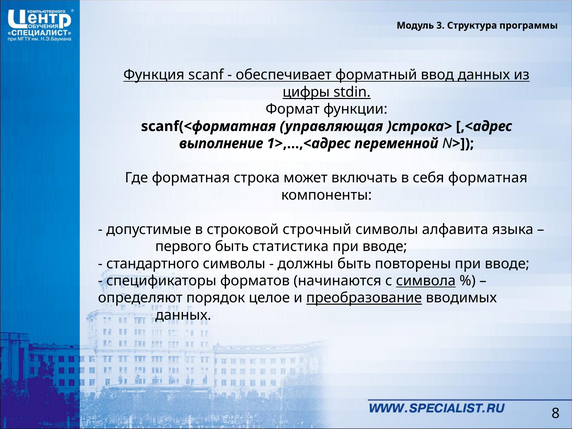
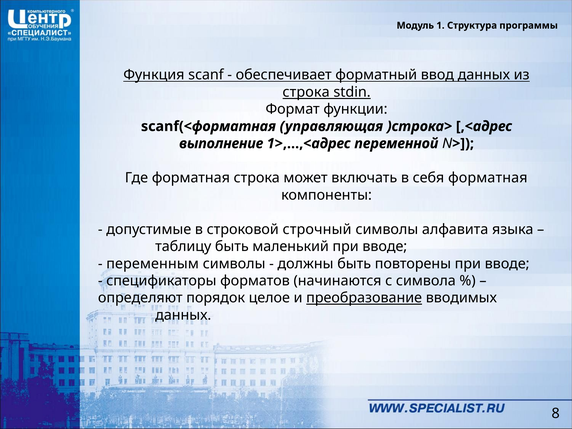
3: 3 -> 1 (440, 25)
цифры: цифры -> строка (306, 92)
первого: первого -> таблицу (183, 246)
статистика: статистика -> маленький (291, 246)
стандартного: стандартного -> переменным (153, 264)
символа underline: present -> none (426, 281)
